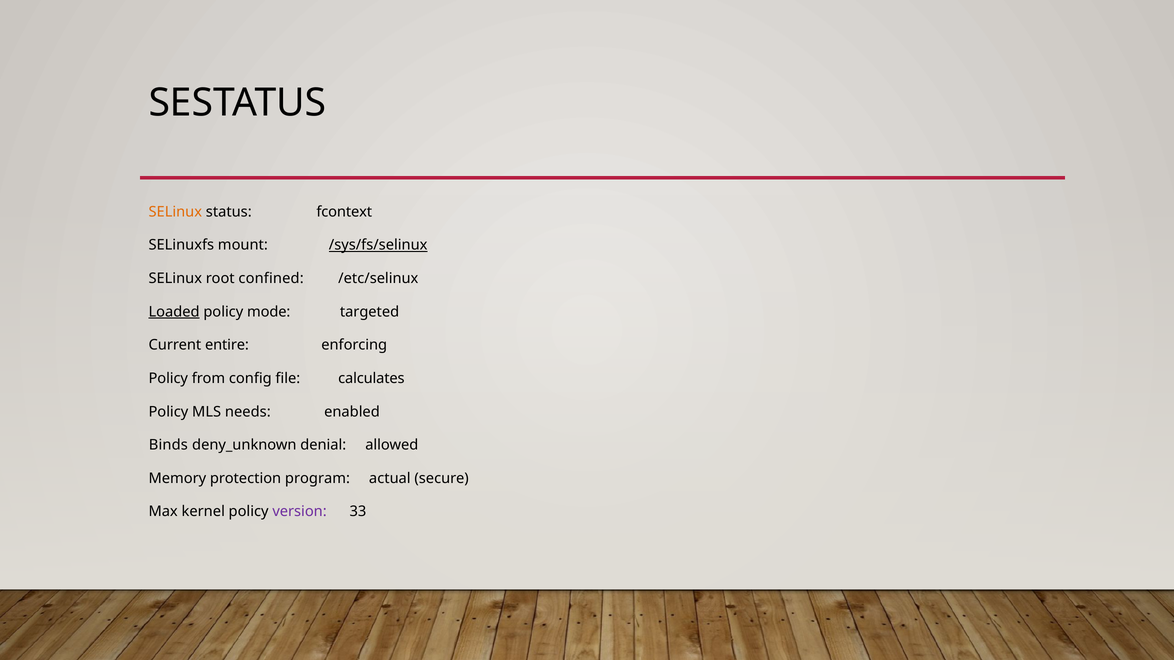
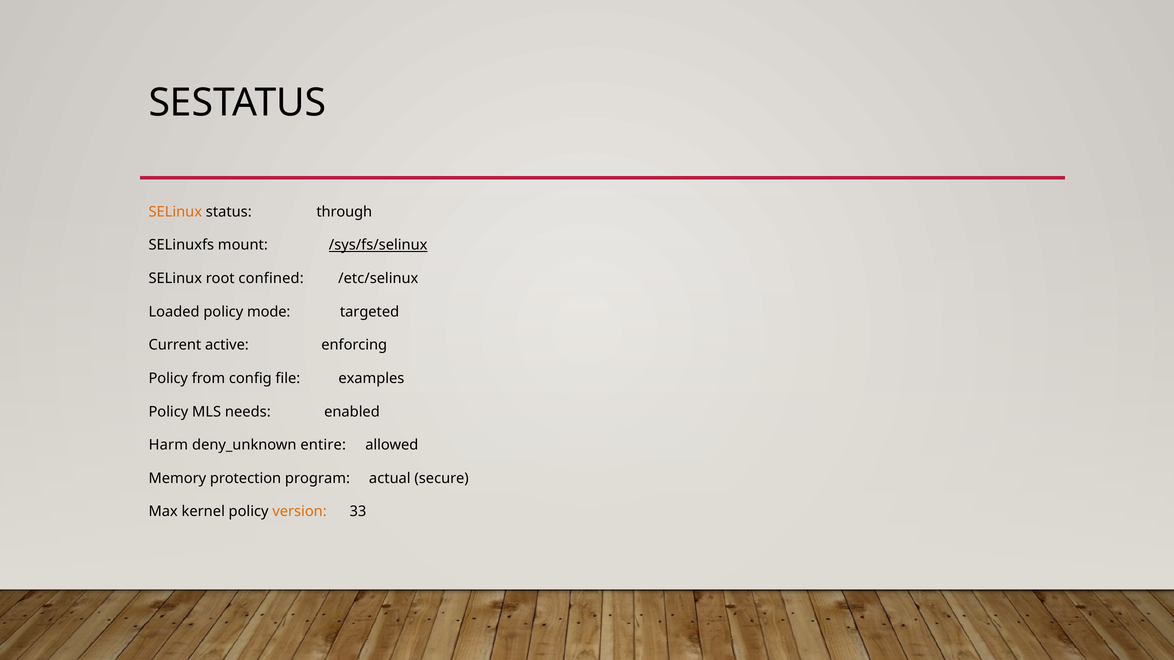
fcontext: fcontext -> through (344, 212)
Loaded underline: present -> none (174, 312)
entire: entire -> active (227, 345)
calculates: calculates -> examples (371, 379)
Binds: Binds -> Harm (168, 445)
denial: denial -> entire (323, 445)
version colour: purple -> orange (300, 512)
